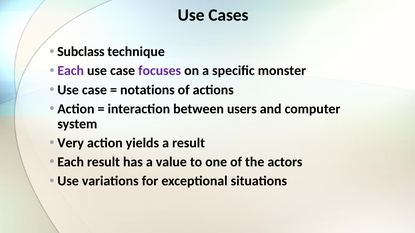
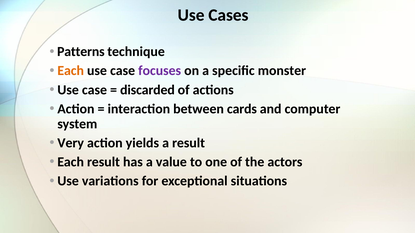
Subclass: Subclass -> Patterns (81, 52)
Each colour: purple -> orange (71, 71)
notations: notations -> discarded (147, 90)
users: users -> cards (242, 109)
